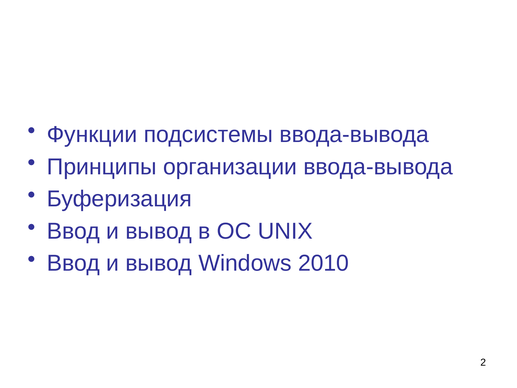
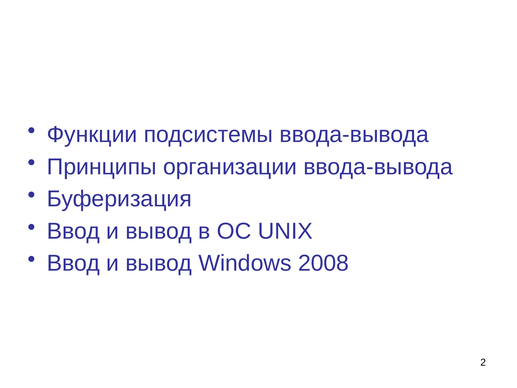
2010: 2010 -> 2008 (324, 263)
